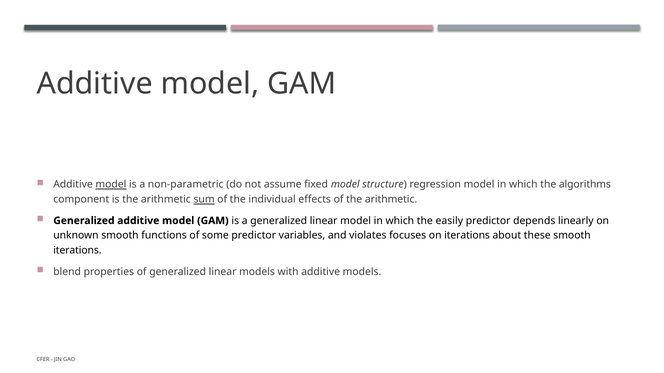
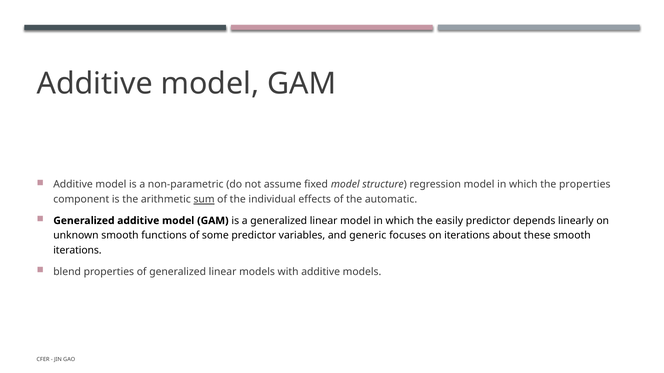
model underline: present -> none (111, 185)
the algorithms: algorithms -> properties (585, 185)
of the arithmetic: arithmetic -> automatic (391, 200)
violates: violates -> generic (368, 236)
